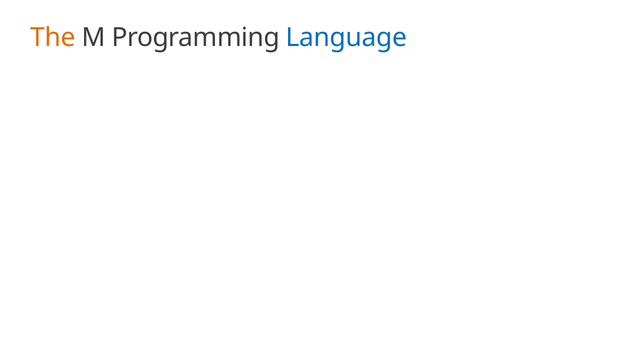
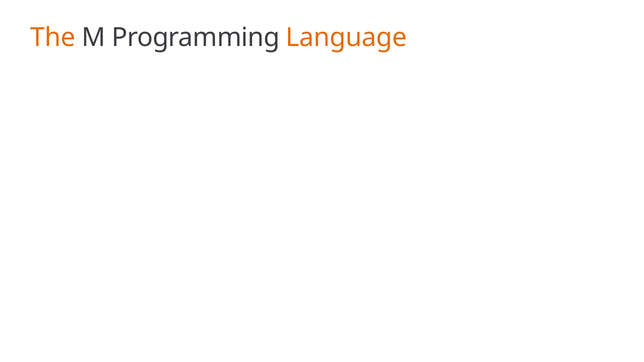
Language colour: blue -> orange (346, 38)
